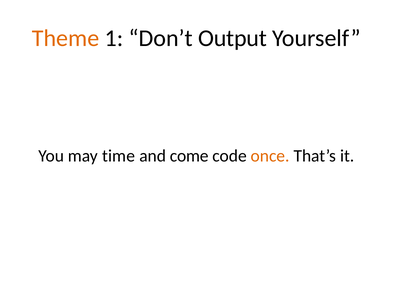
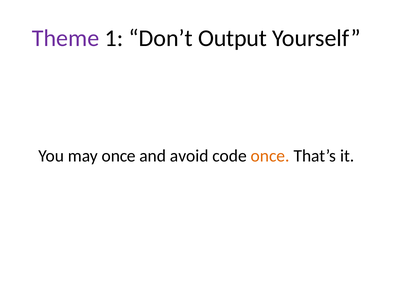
Theme colour: orange -> purple (66, 38)
may time: time -> once (119, 156)
come: come -> avoid (189, 156)
